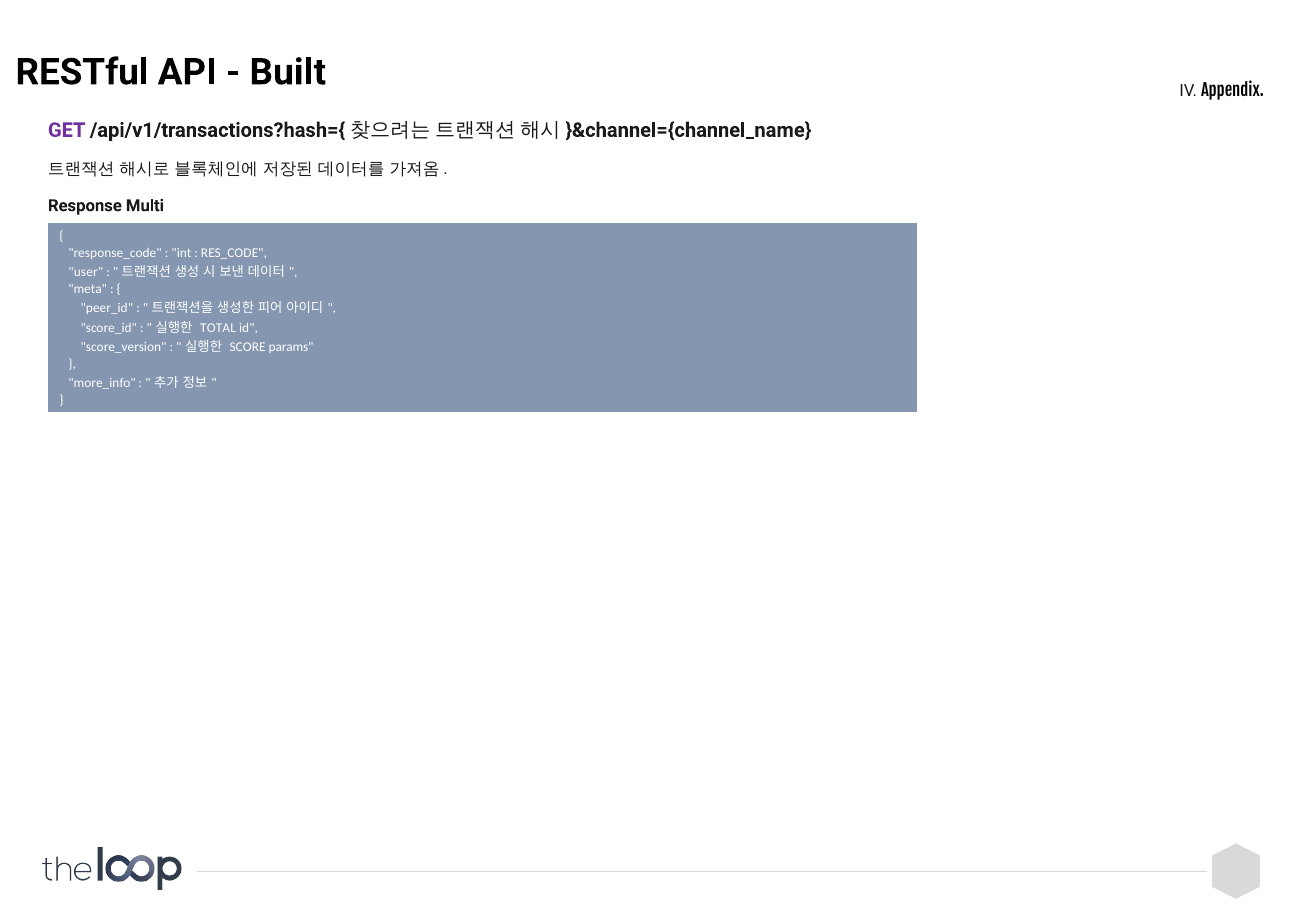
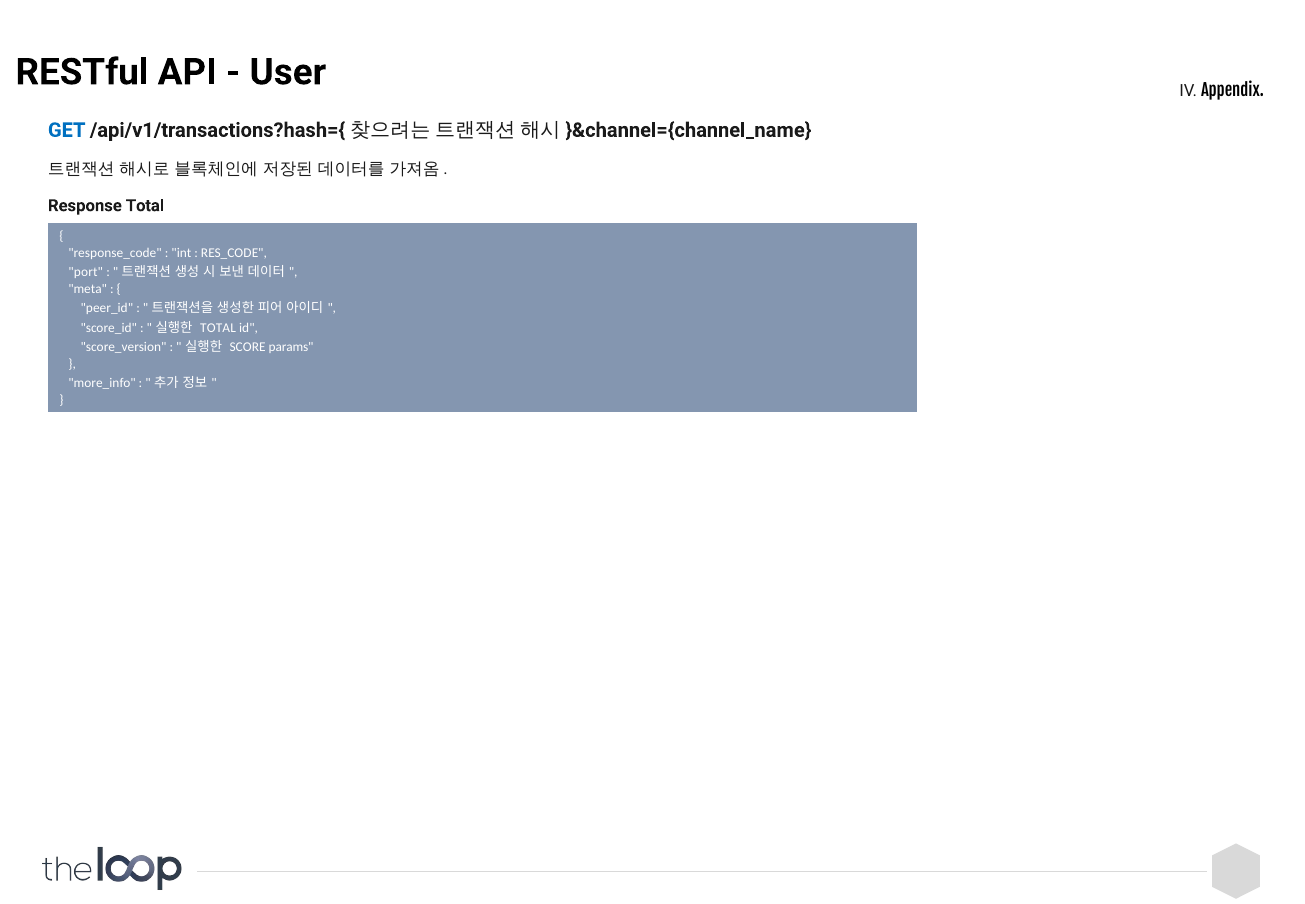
Built: Built -> User (288, 72)
GET colour: purple -> blue (67, 130)
Response Multi: Multi -> Total (145, 206)
user: user -> port (86, 272)
